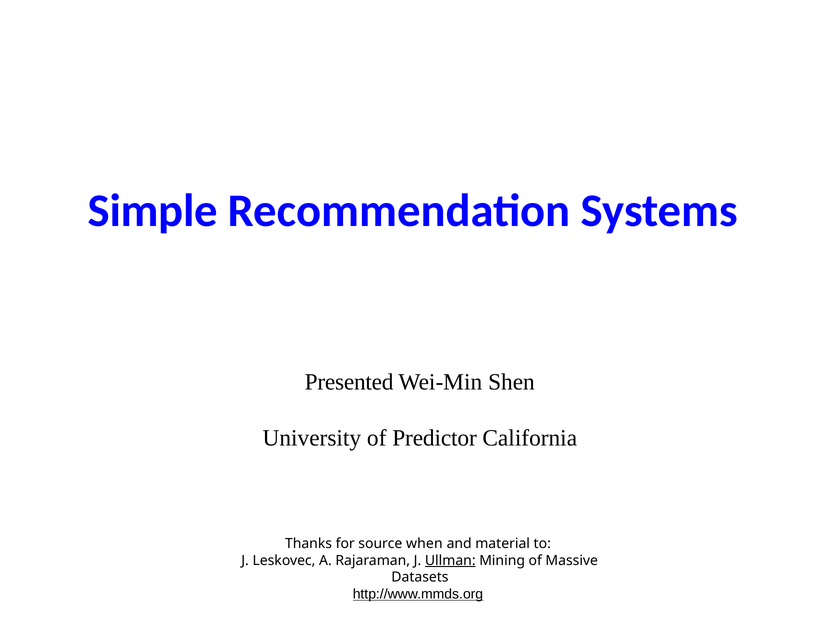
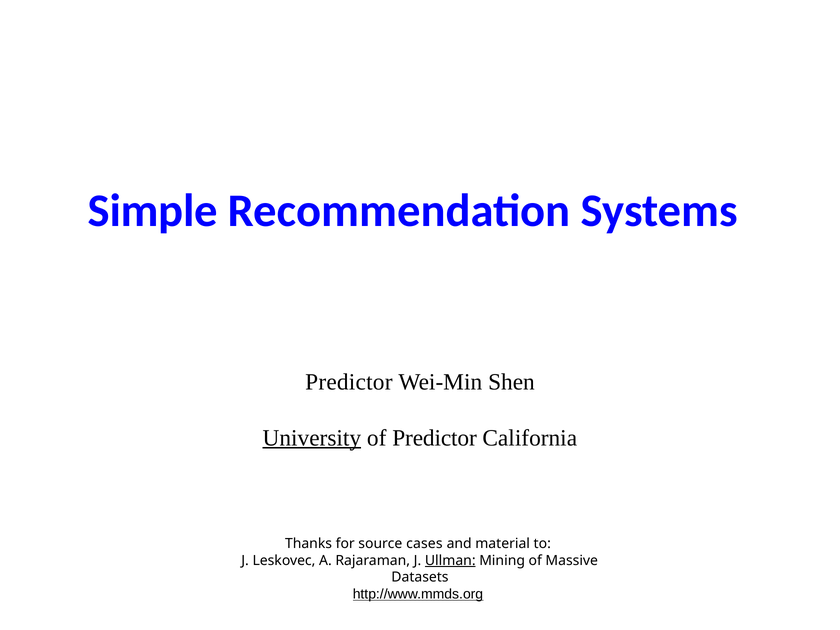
Presented: Presented -> Predictor (349, 382)
University underline: none -> present (312, 438)
when: when -> cases (424, 544)
